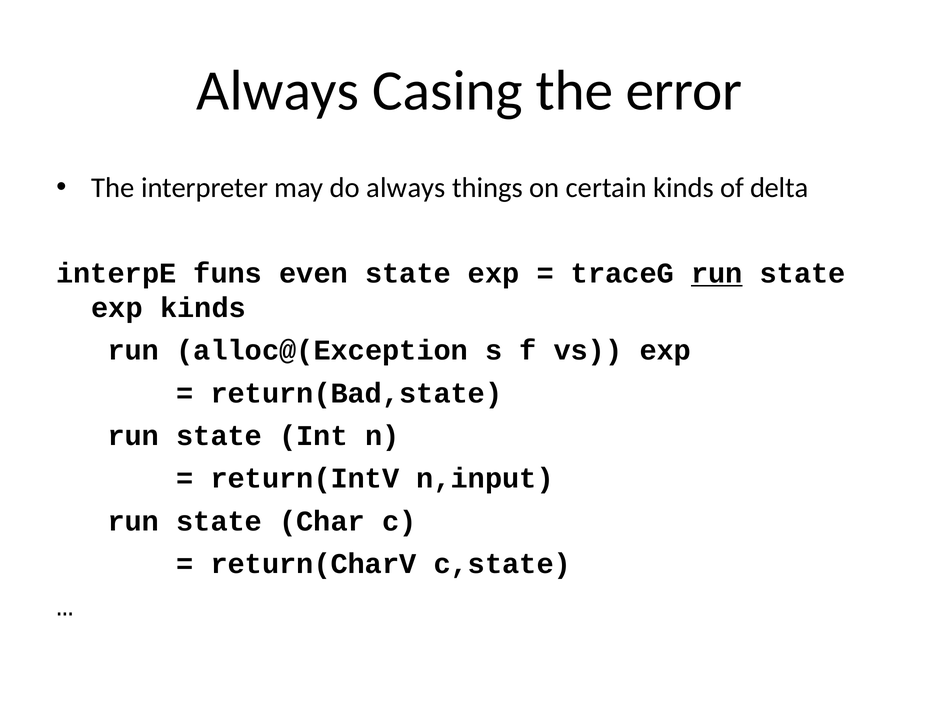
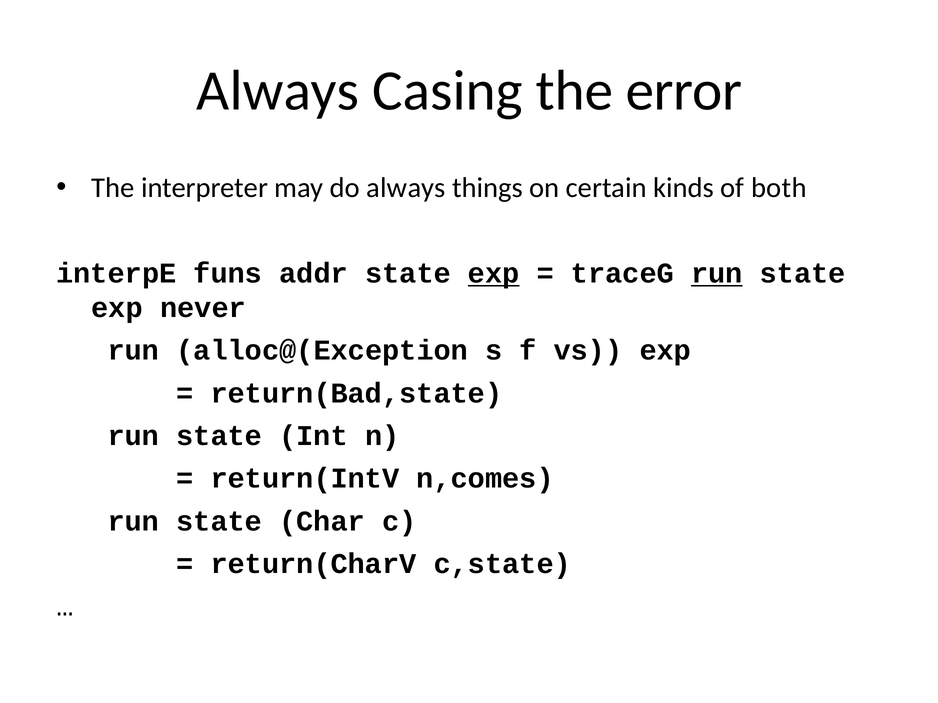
delta: delta -> both (779, 188)
even: even -> addr (314, 273)
exp underline: none -> present (494, 273)
exp kinds: kinds -> never (203, 308)
n,input: n,input -> n,comes (485, 479)
